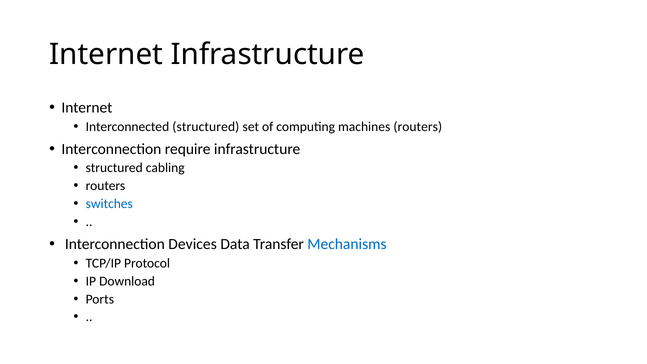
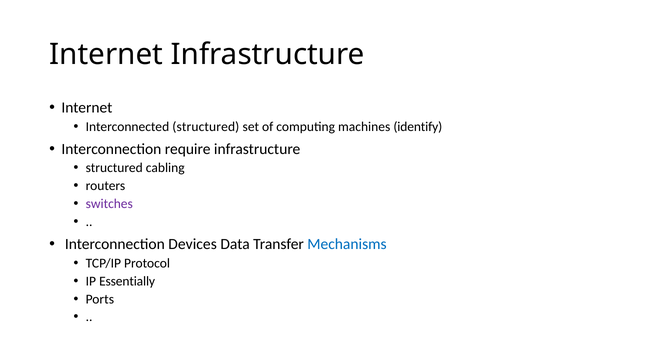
machines routers: routers -> identify (418, 127)
switches colour: blue -> purple (109, 204)
Download: Download -> Essentially (127, 281)
